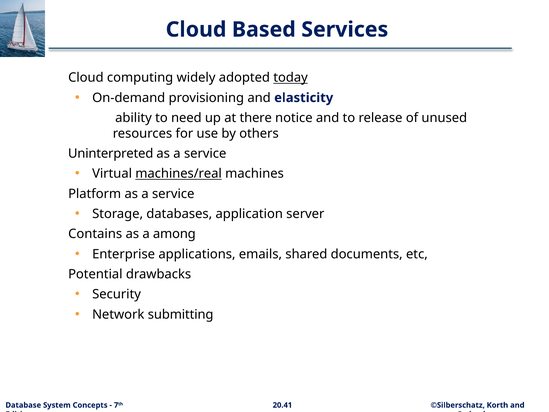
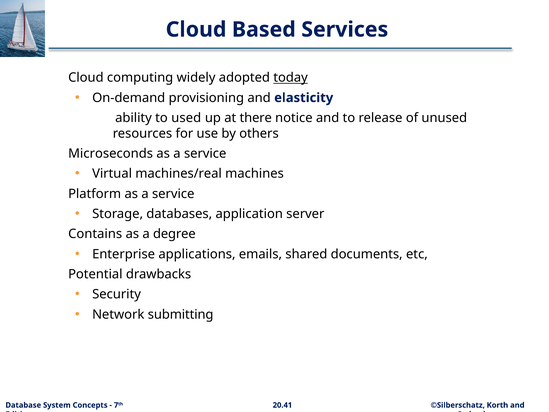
need: need -> used (186, 118)
Uninterpreted: Uninterpreted -> Microseconds (111, 153)
machines/real underline: present -> none (179, 174)
among: among -> degree (174, 234)
